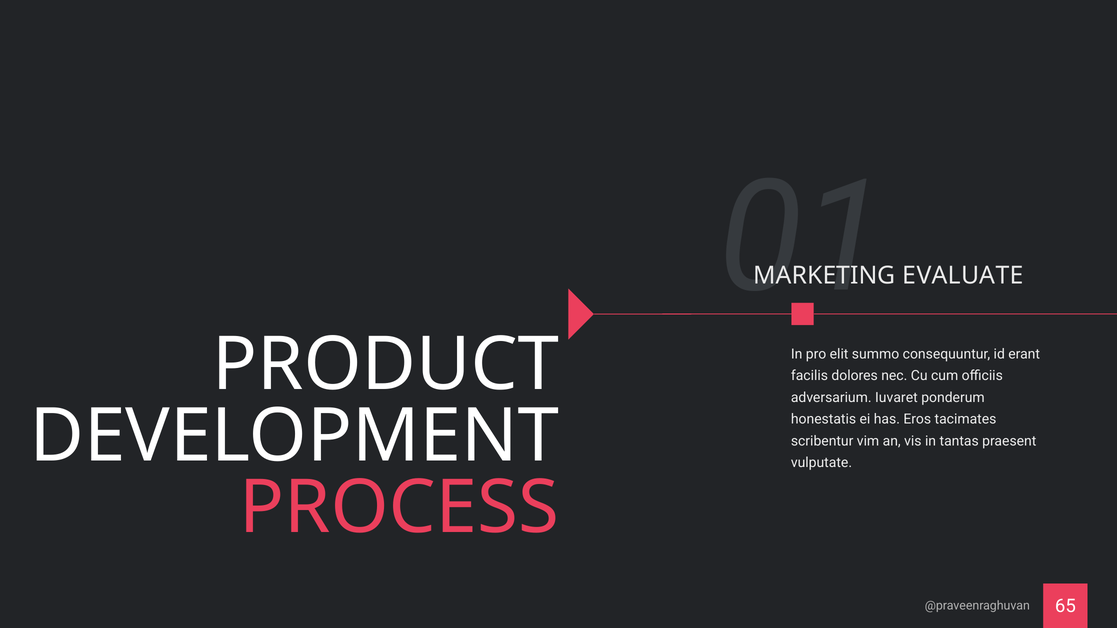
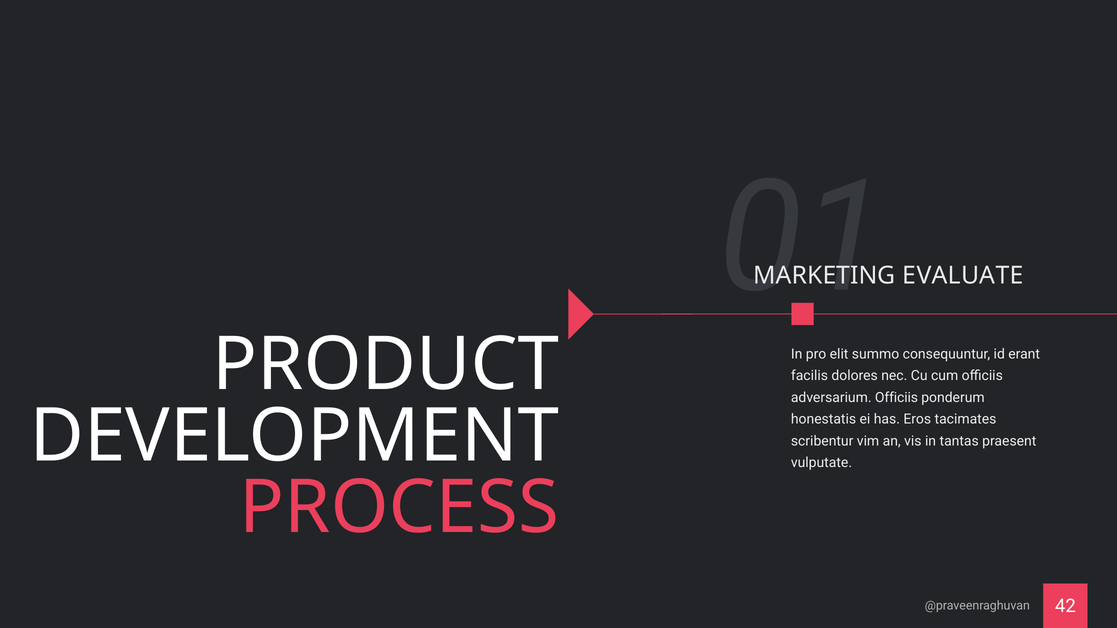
adversarium Iuvaret: Iuvaret -> Officiis (896, 398)
65: 65 -> 42 (1065, 606)
